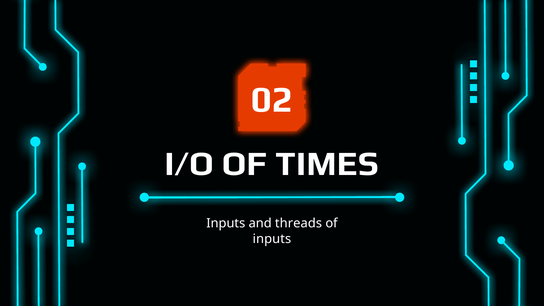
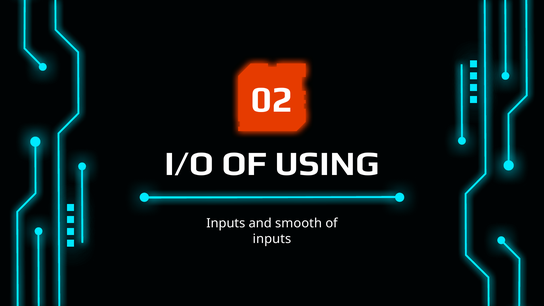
TIMES: TIMES -> USING (327, 164)
threads: threads -> smooth (298, 223)
